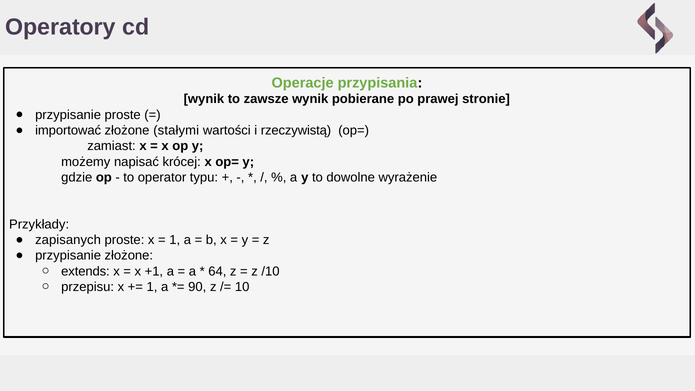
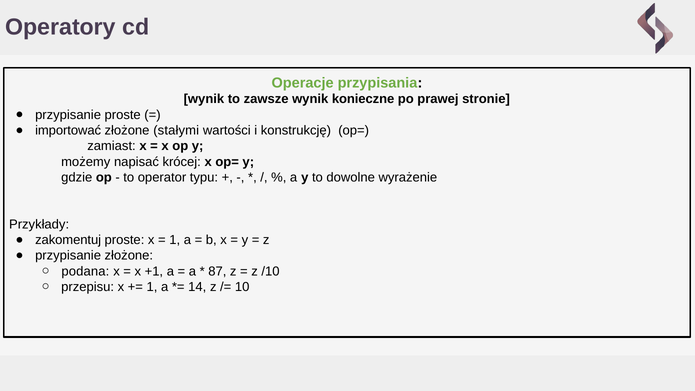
pobierane: pobierane -> konieczne (363, 99)
rzeczywistą: rzeczywistą -> konstrukcję (296, 130)
zapisanych: zapisanych -> zakomentuj (68, 240)
extends: extends -> podana (85, 271)
64: 64 -> 87 (217, 271)
90: 90 -> 14 (197, 287)
